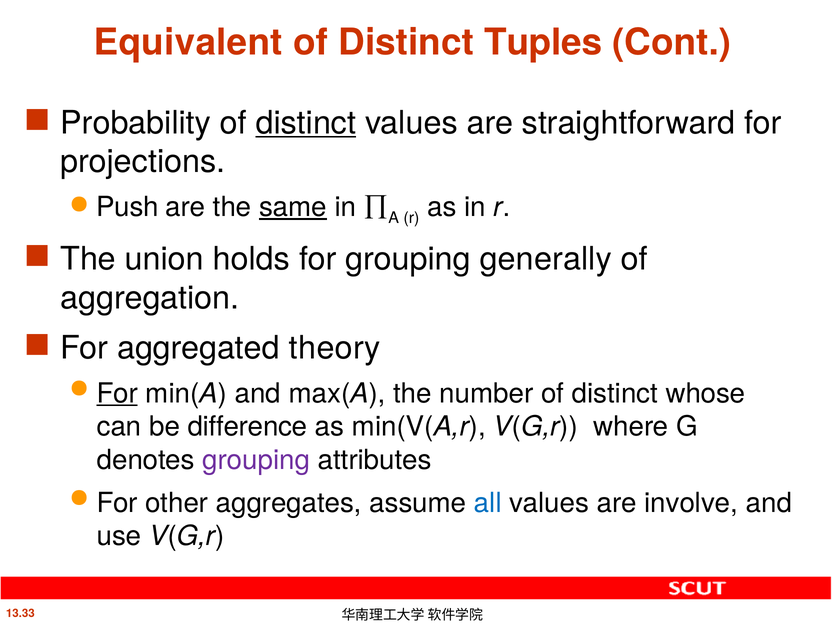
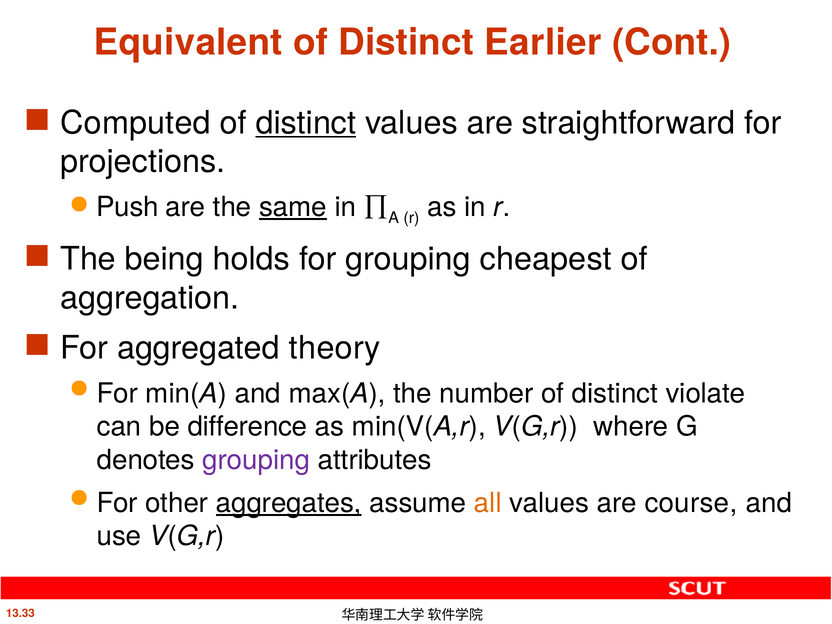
Tuples: Tuples -> Earlier (543, 42)
Probability: Probability -> Computed (136, 123)
union: union -> being (164, 259)
generally: generally -> cheapest (546, 259)
For underline: present -> none (117, 393)
whose: whose -> violate (706, 393)
aggregates underline: none -> present (289, 503)
all colour: blue -> orange (488, 503)
involve: involve -> course (691, 503)
